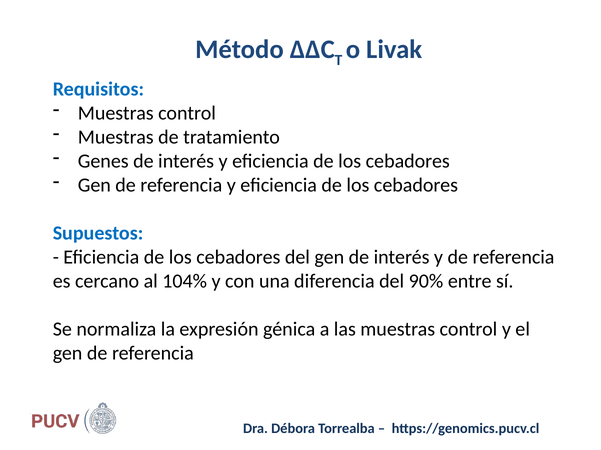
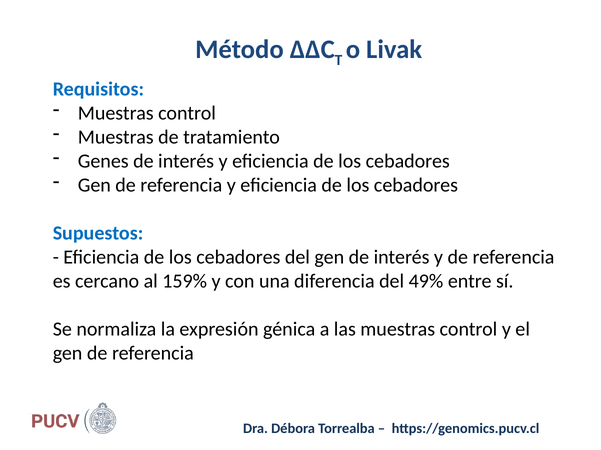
104%: 104% -> 159% (185, 282)
90%: 90% -> 49% (426, 282)
